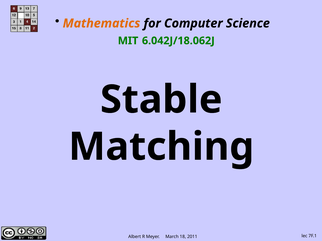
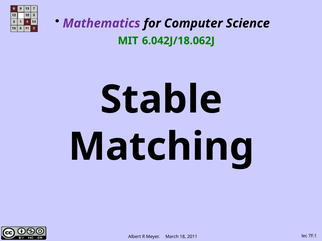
Mathematics colour: orange -> purple (101, 23)
